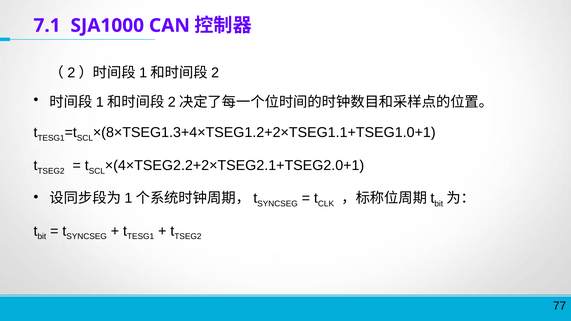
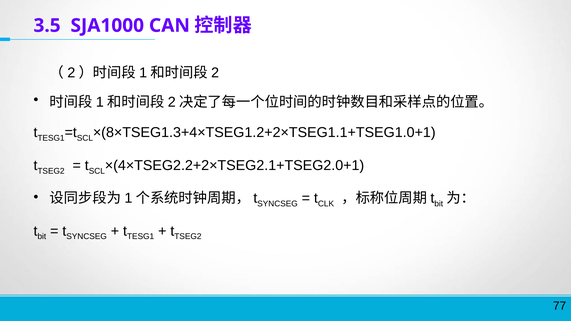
7.1: 7.1 -> 3.5 (47, 26)
